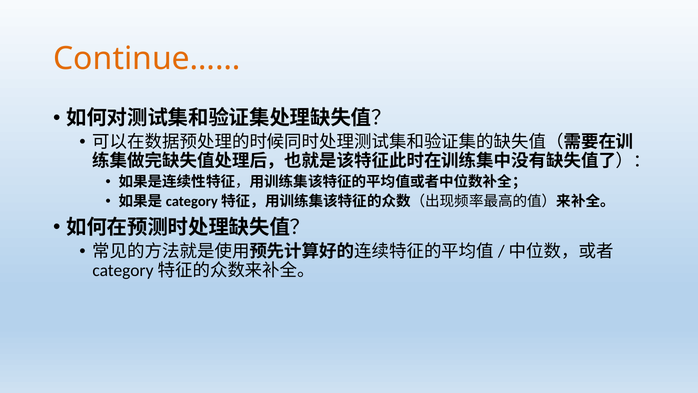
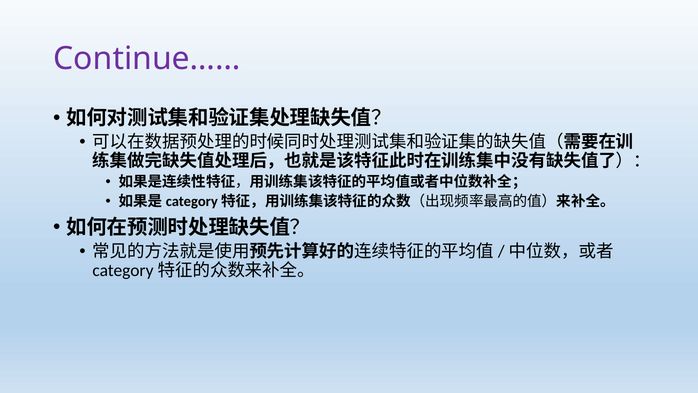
Continue…… colour: orange -> purple (147, 59)
